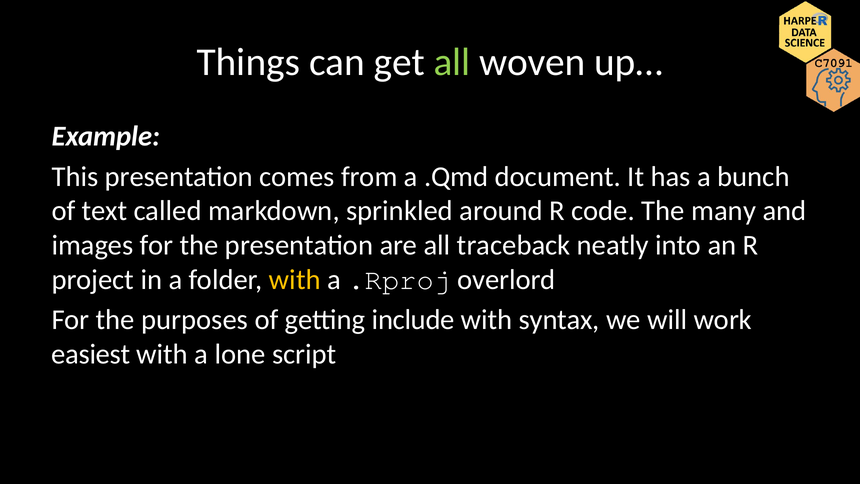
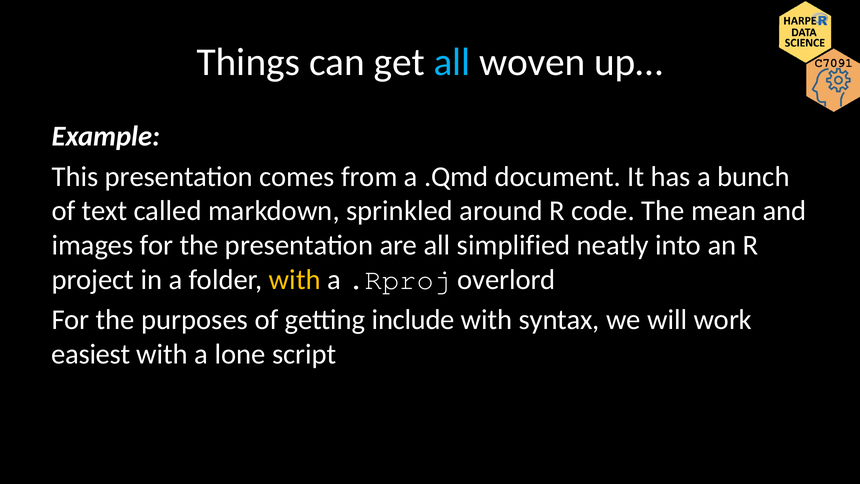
all colour: light green -> light blue (452, 62)
many: many -> mean (724, 211)
traceback: traceback -> simplified (514, 245)
